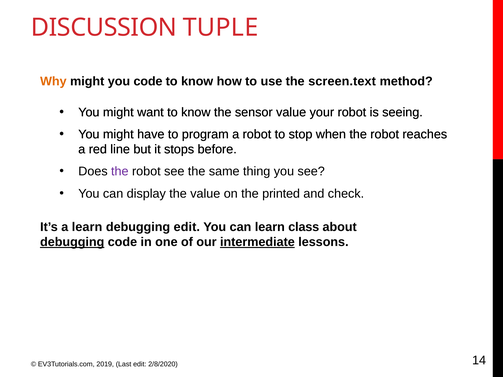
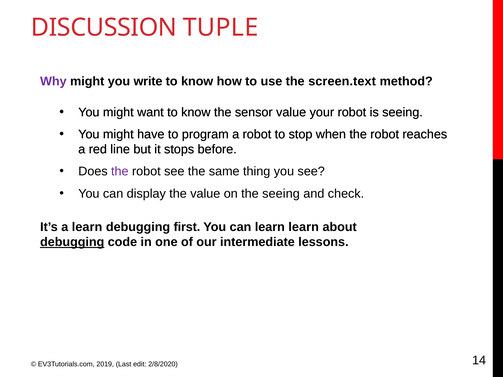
Why colour: orange -> purple (53, 81)
you code: code -> write (148, 81)
the printed: printed -> seeing (281, 194)
debugging edit: edit -> first (187, 227)
learn class: class -> learn (304, 227)
intermediate underline: present -> none (257, 242)
